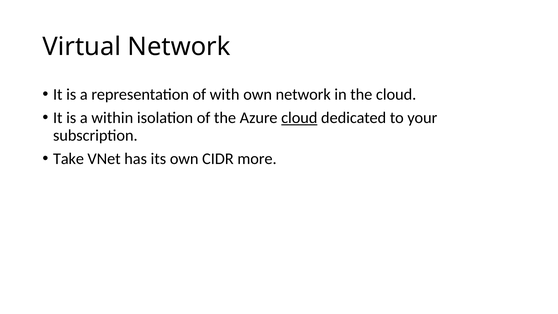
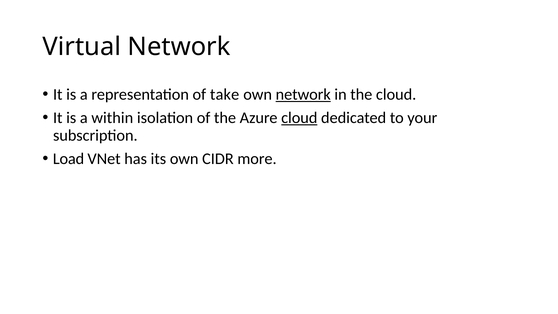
with: with -> take (225, 94)
network underline: none -> present (303, 94)
Take: Take -> Load (69, 159)
